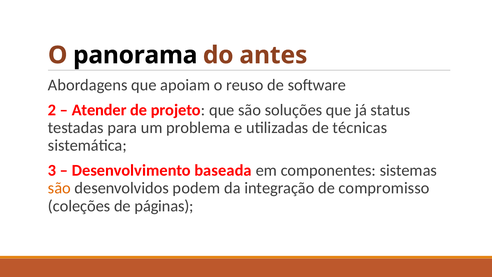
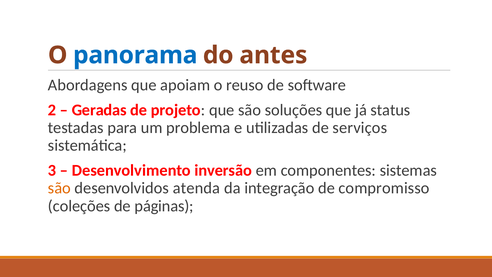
panorama colour: black -> blue (135, 55)
Atender: Atender -> Geradas (99, 110)
técnicas: técnicas -> serviços (360, 128)
baseada: baseada -> inversão (223, 170)
podem: podem -> atenda (196, 188)
